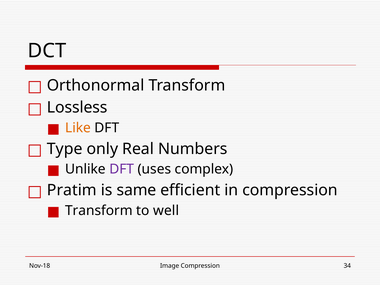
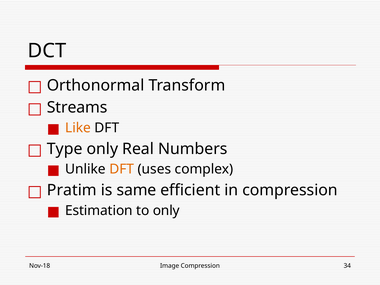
Lossless: Lossless -> Streams (77, 108)
DFT colour: purple -> orange (122, 169)
Transform: Transform -> Estimation (99, 211)
to well: well -> only (166, 211)
